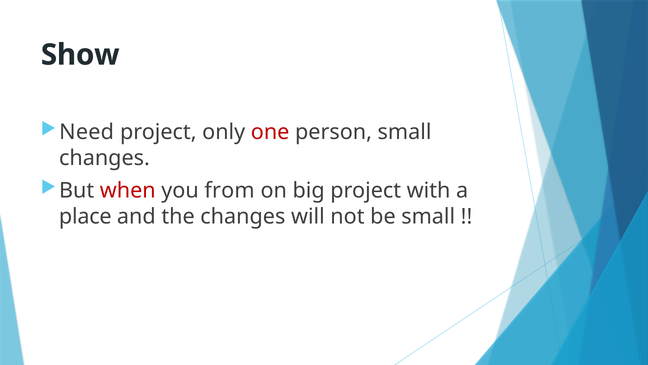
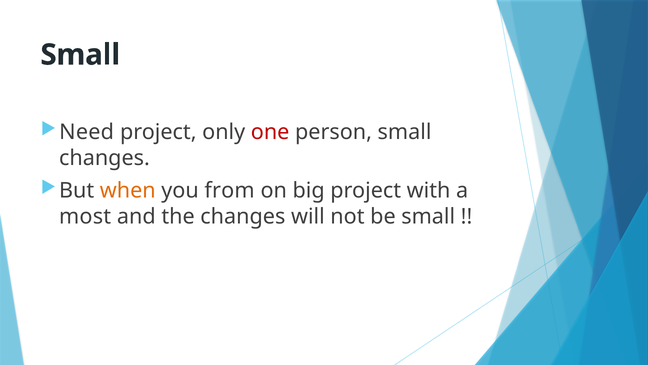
Show: Show -> Small (80, 55)
when colour: red -> orange (128, 190)
place: place -> most (85, 216)
